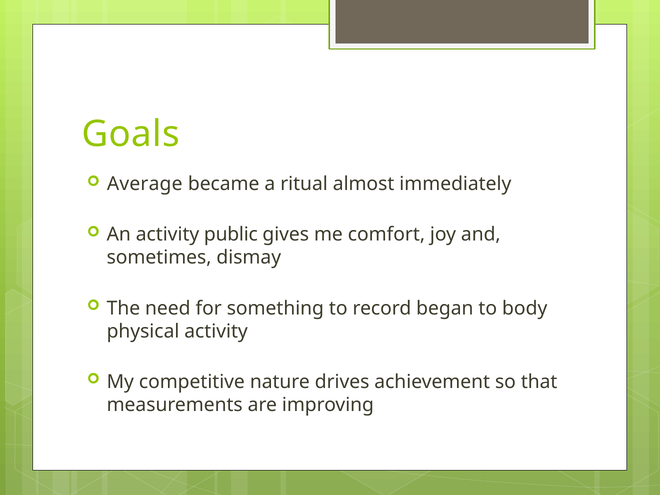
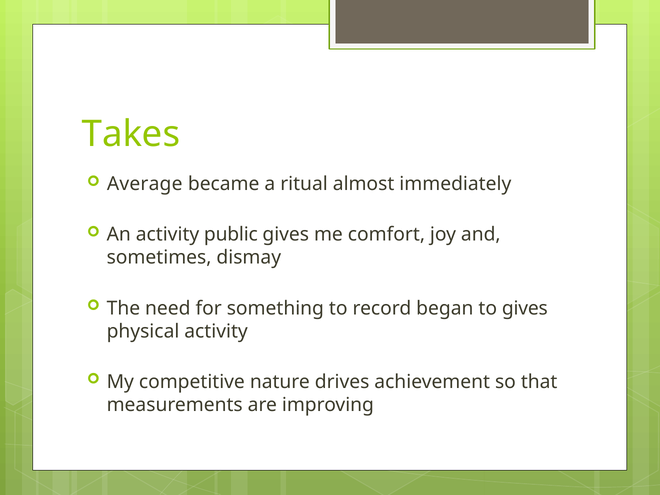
Goals: Goals -> Takes (131, 134)
to body: body -> gives (525, 308)
